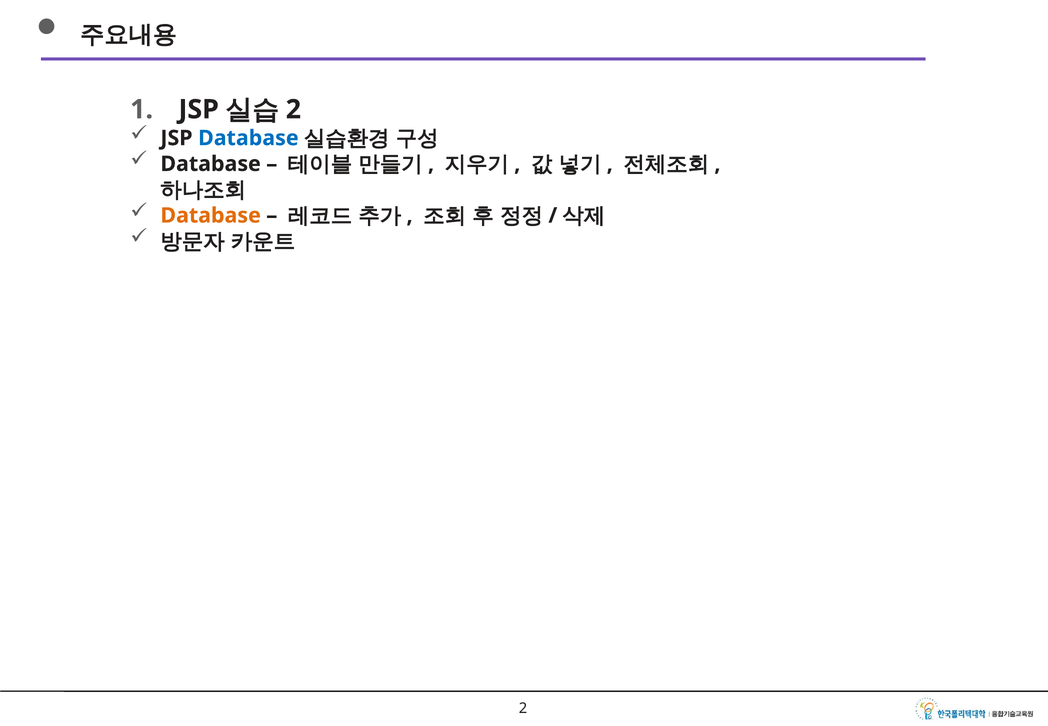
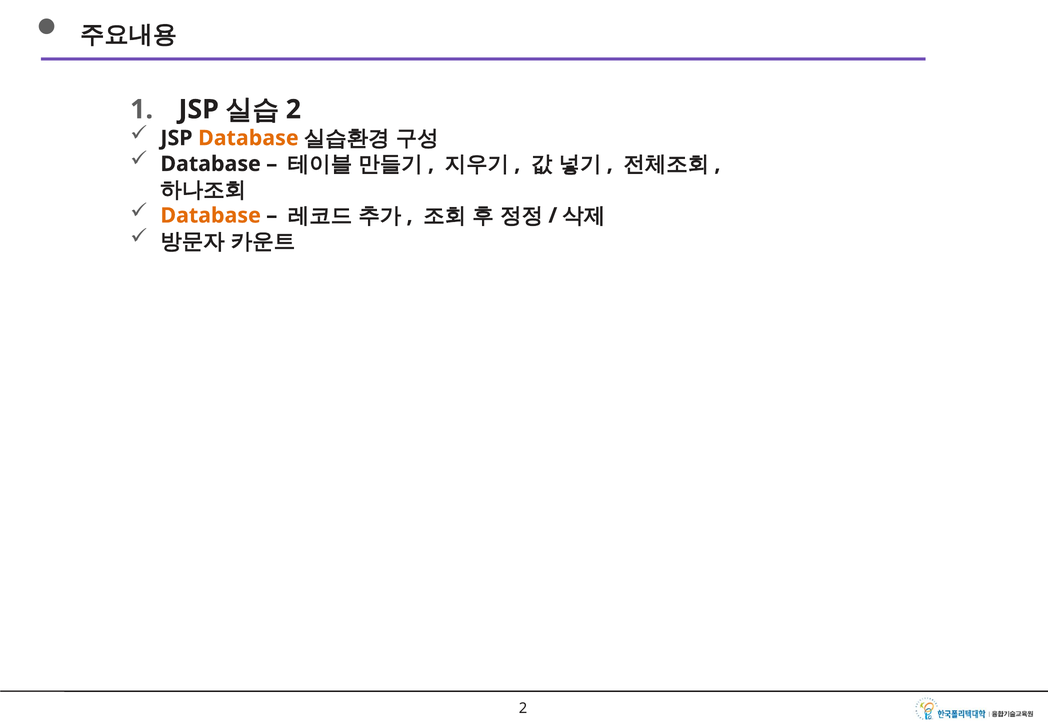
Database colour: blue -> orange (248, 138)
